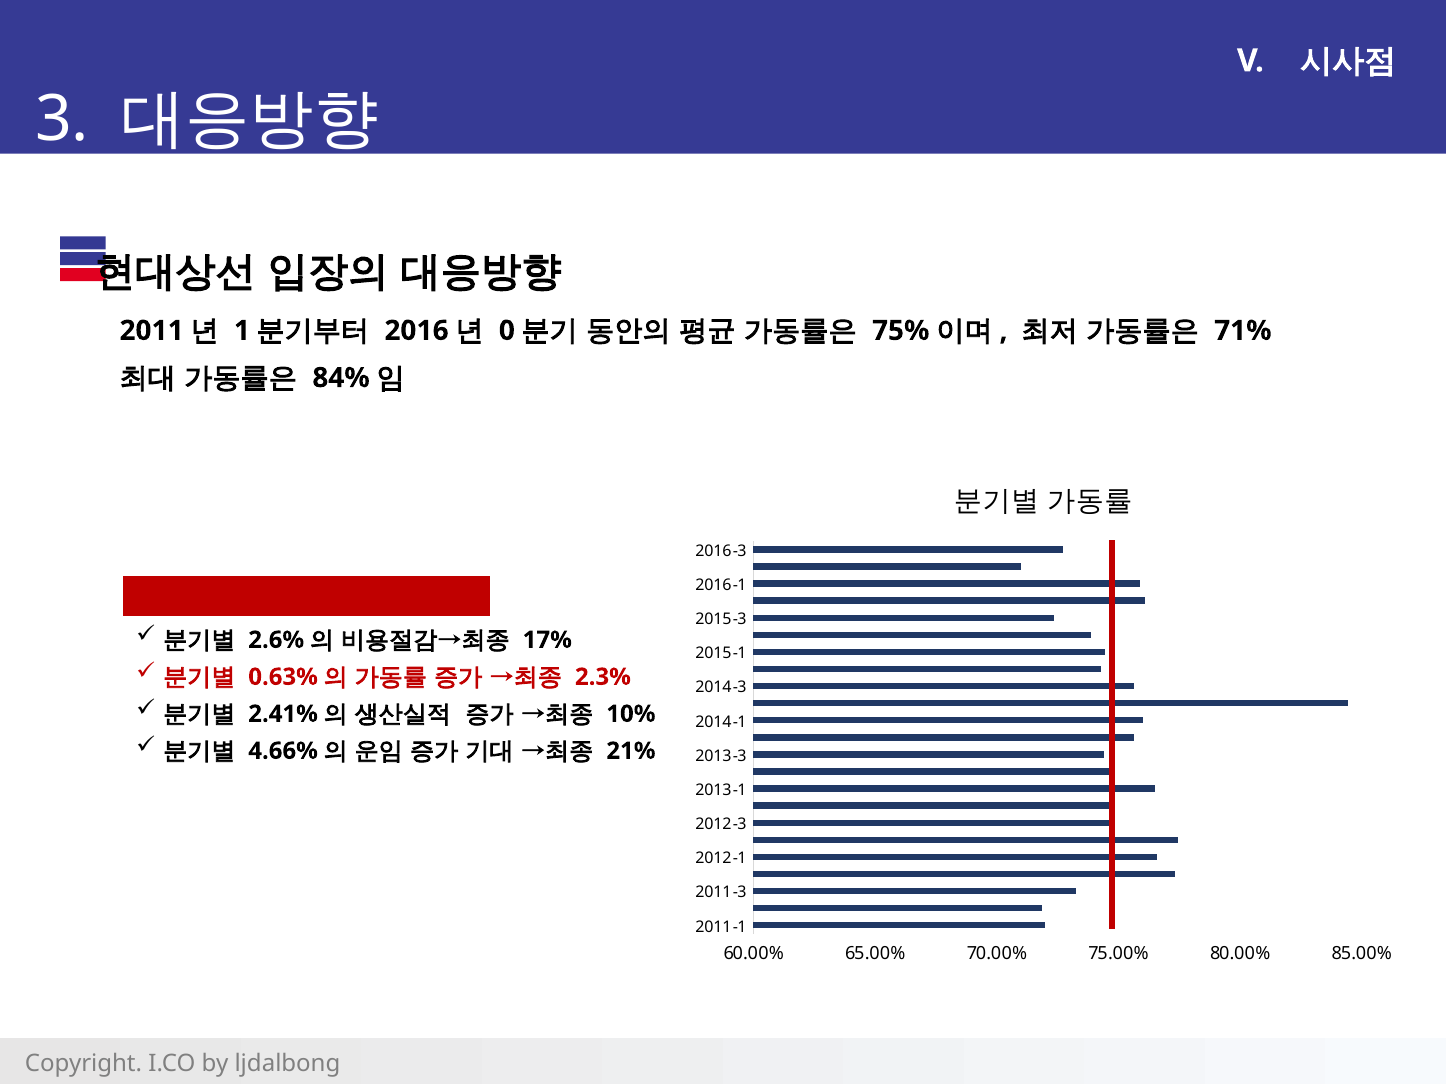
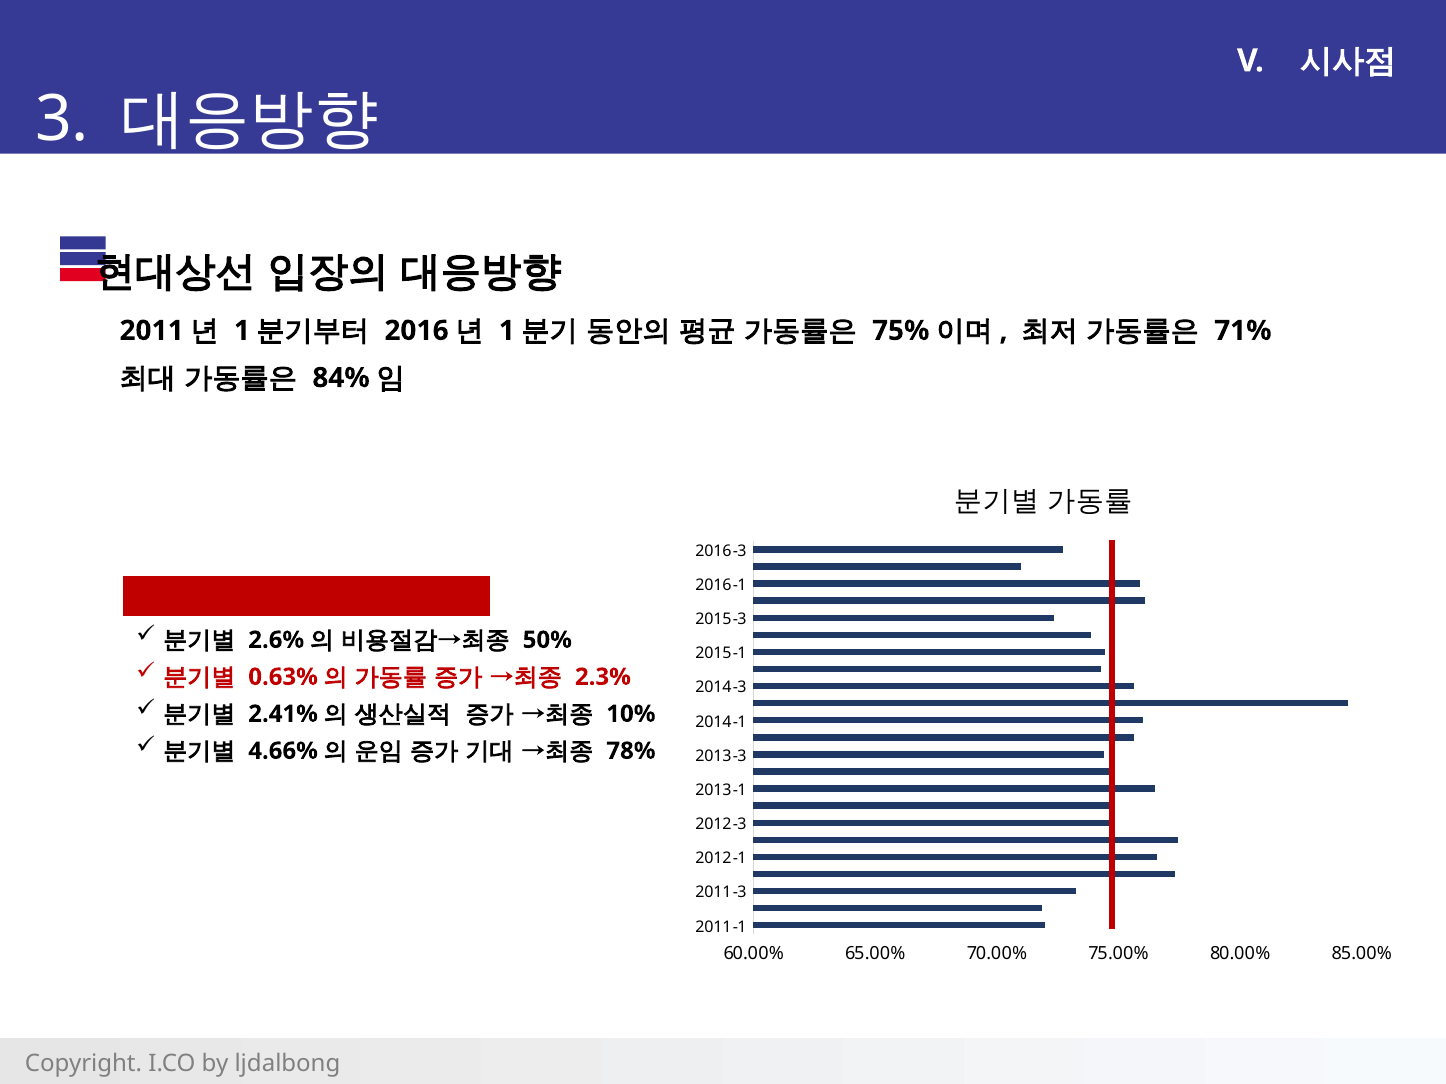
0: 0 -> 1 (507, 331)
17%: 17% -> 50% (547, 640)
21%: 21% -> 78% (631, 751)
